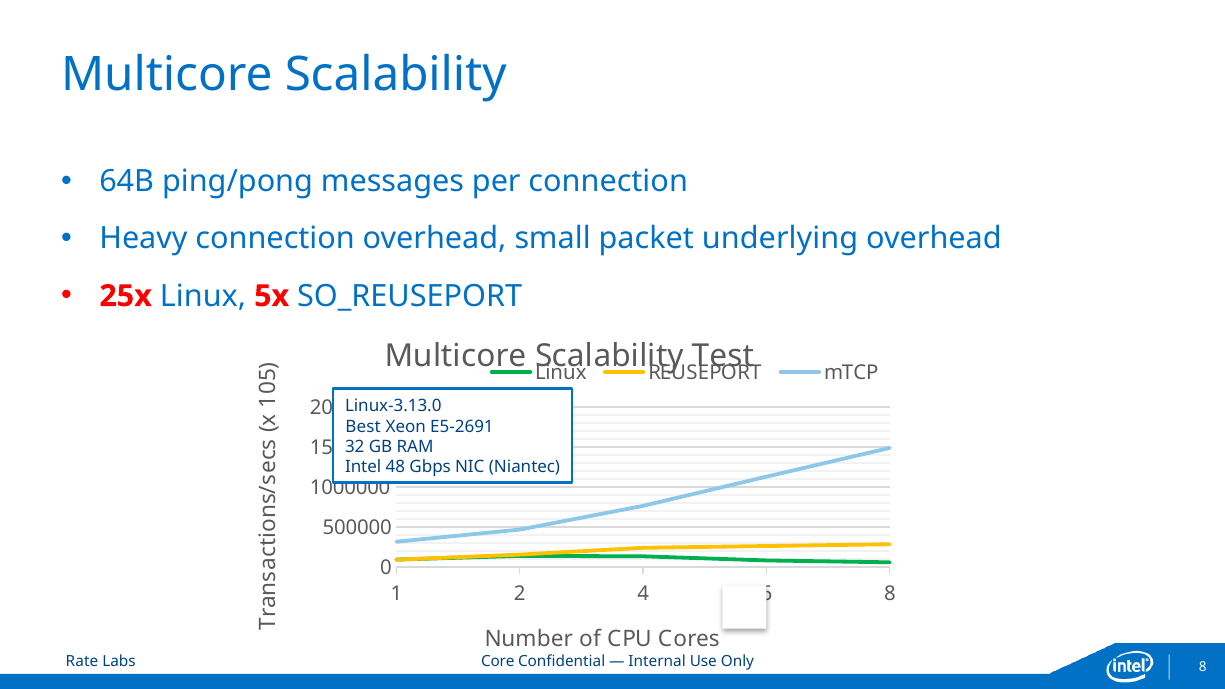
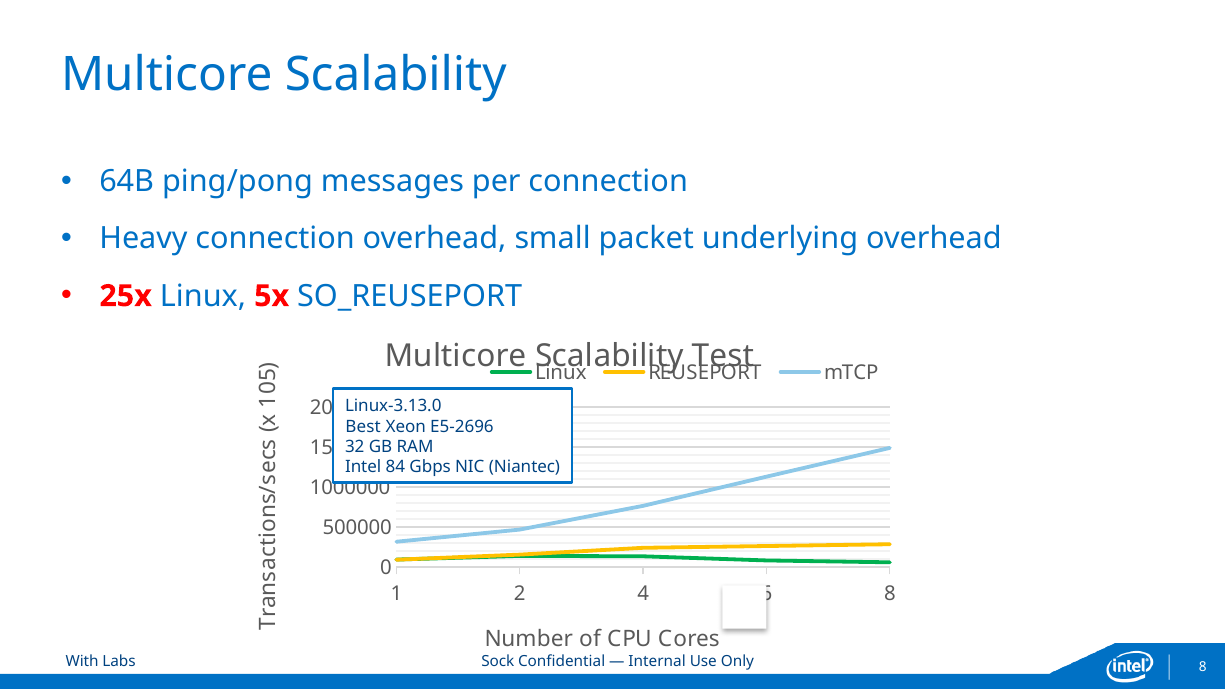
E5-2691: E5-2691 -> E5-2696 (462, 427)
48: 48 -> 84 (395, 467)
Rate: Rate -> With (82, 662)
Core: Core -> Sock (498, 662)
